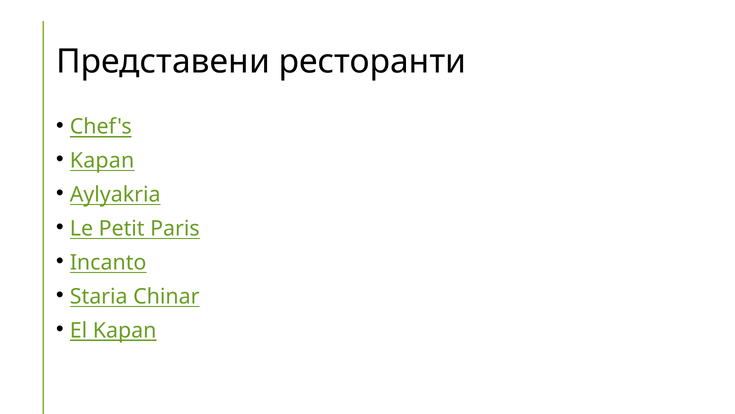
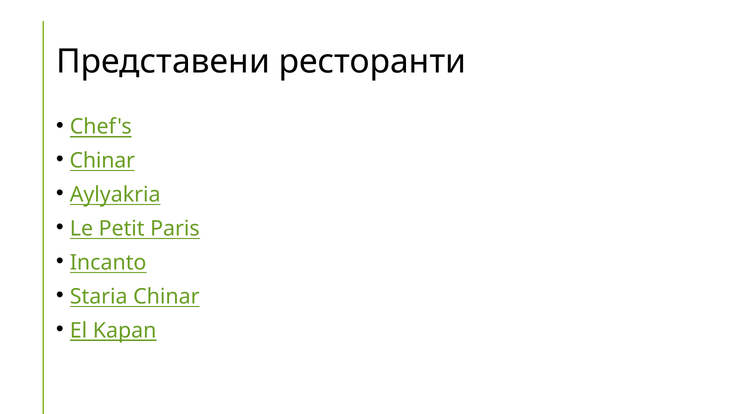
Kapan: Kapan -> Chinar (102, 161)
